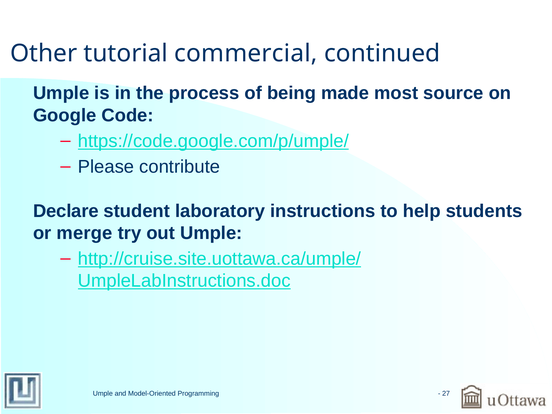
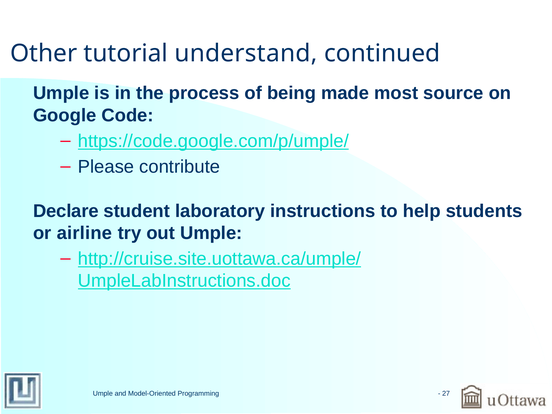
commercial: commercial -> understand (246, 53)
merge: merge -> airline (85, 233)
